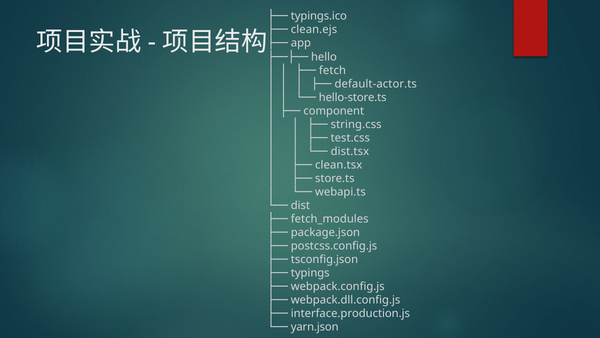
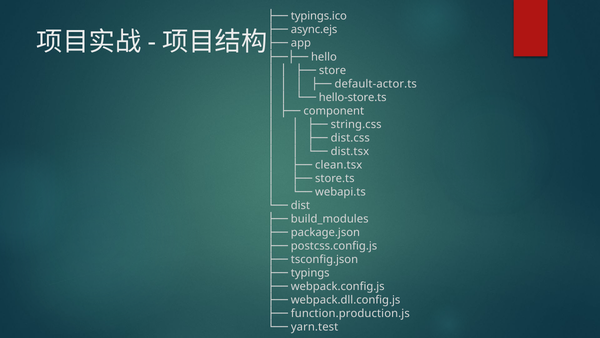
clean.ejs: clean.ejs -> async.ejs (314, 30)
fetch: fetch -> store (333, 70)
test.css: test.css -> dist.css (350, 138)
fetch_modules: fetch_modules -> build_modules (330, 219)
interface.production.js: interface.production.js -> function.production.js (350, 313)
yarn.json: yarn.json -> yarn.test (315, 327)
